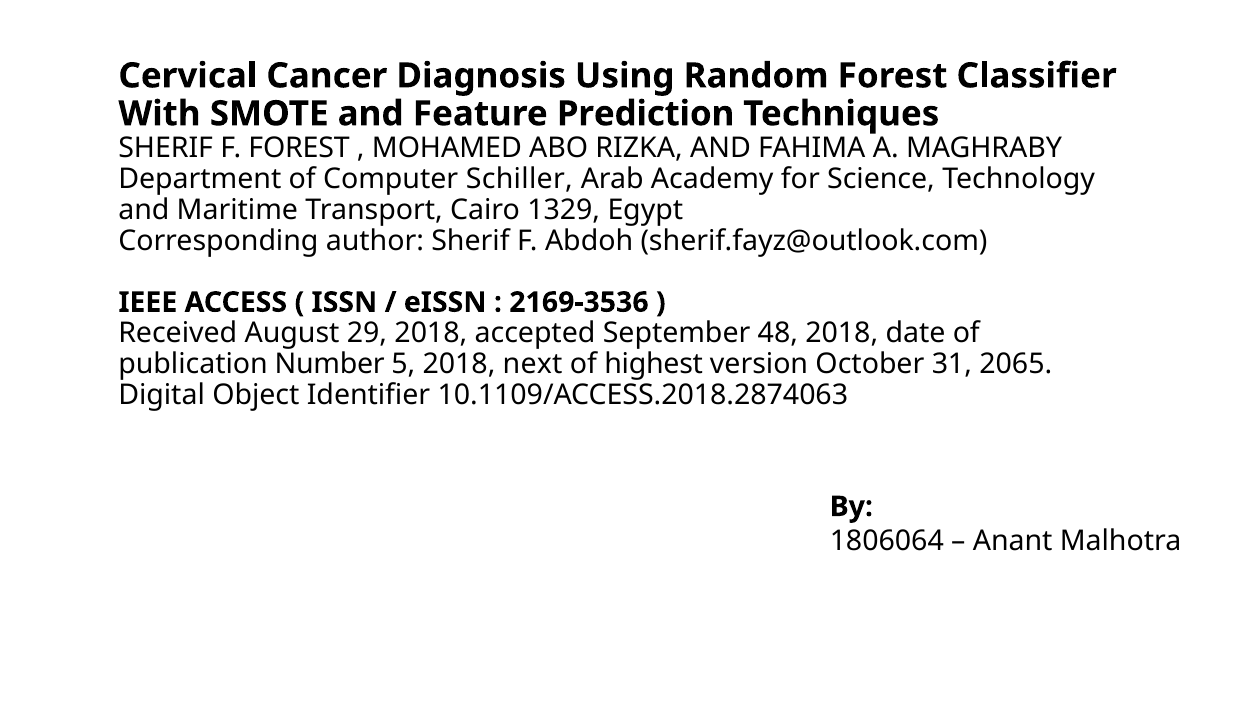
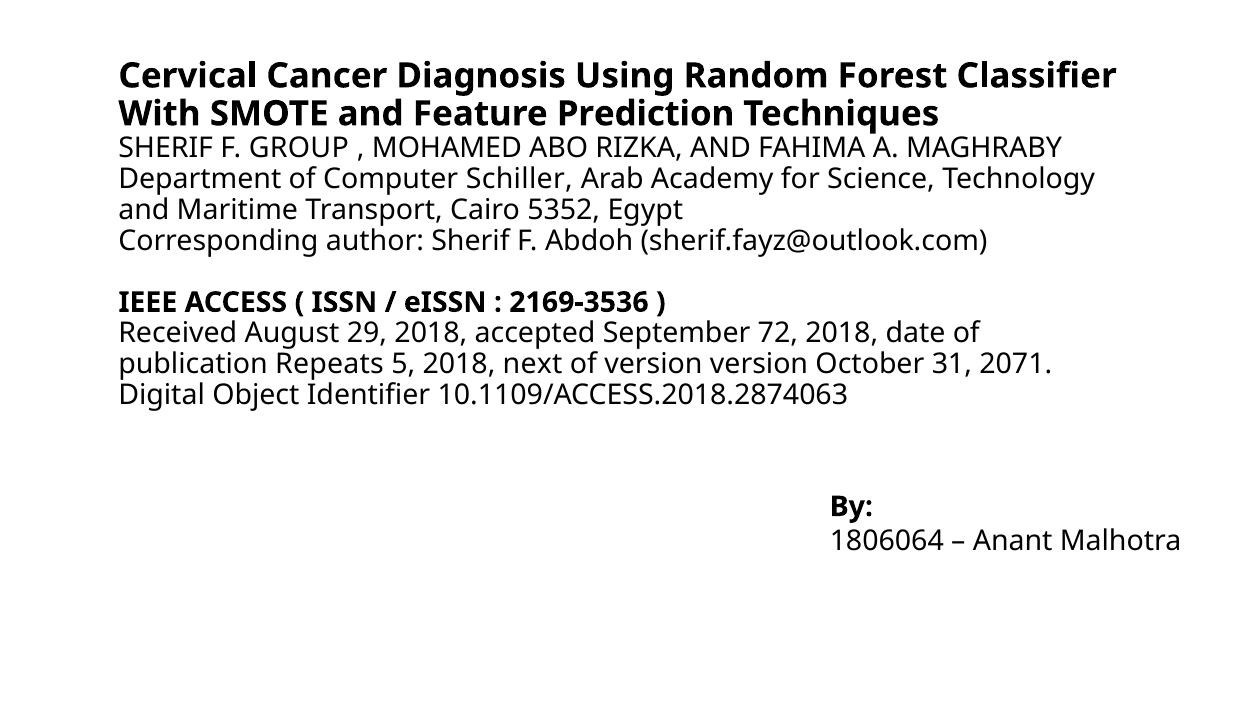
F FOREST: FOREST -> GROUP (299, 148)
1329: 1329 -> 5352 (564, 210)
48: 48 -> 72 (778, 333)
Number: Number -> Repeats (329, 364)
of highest: highest -> version (654, 364)
2065: 2065 -> 2071 (1016, 364)
